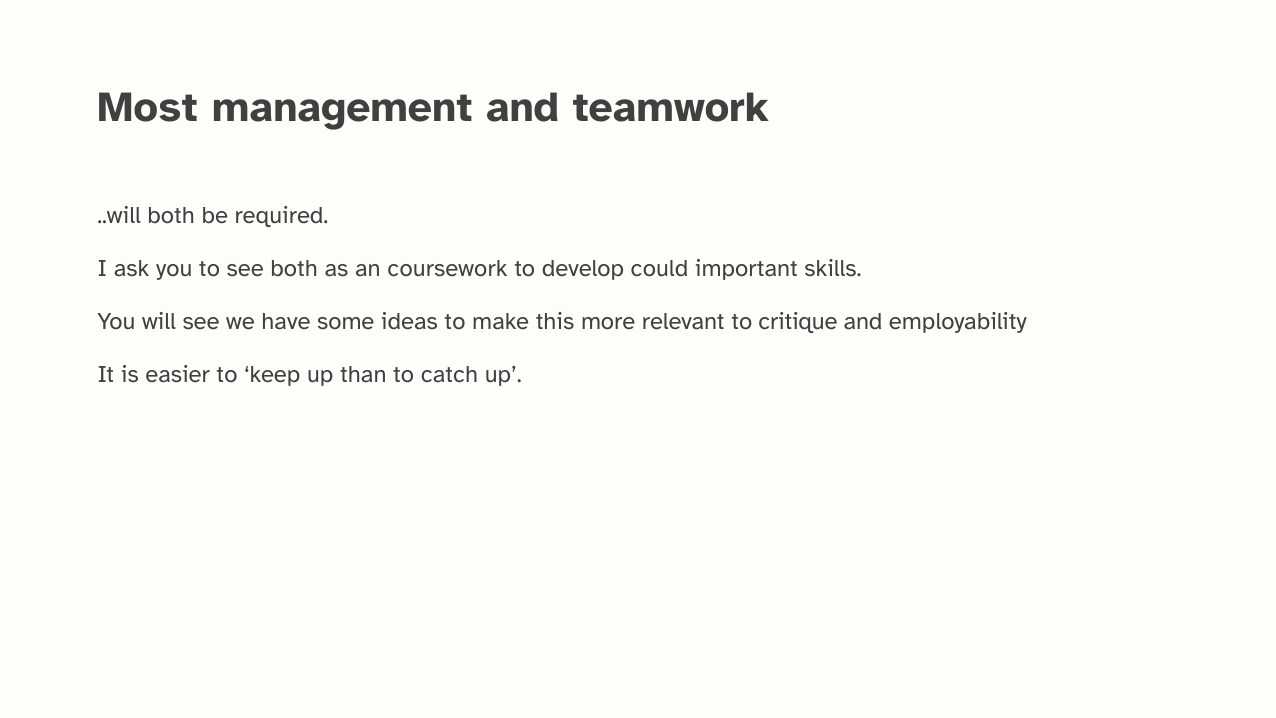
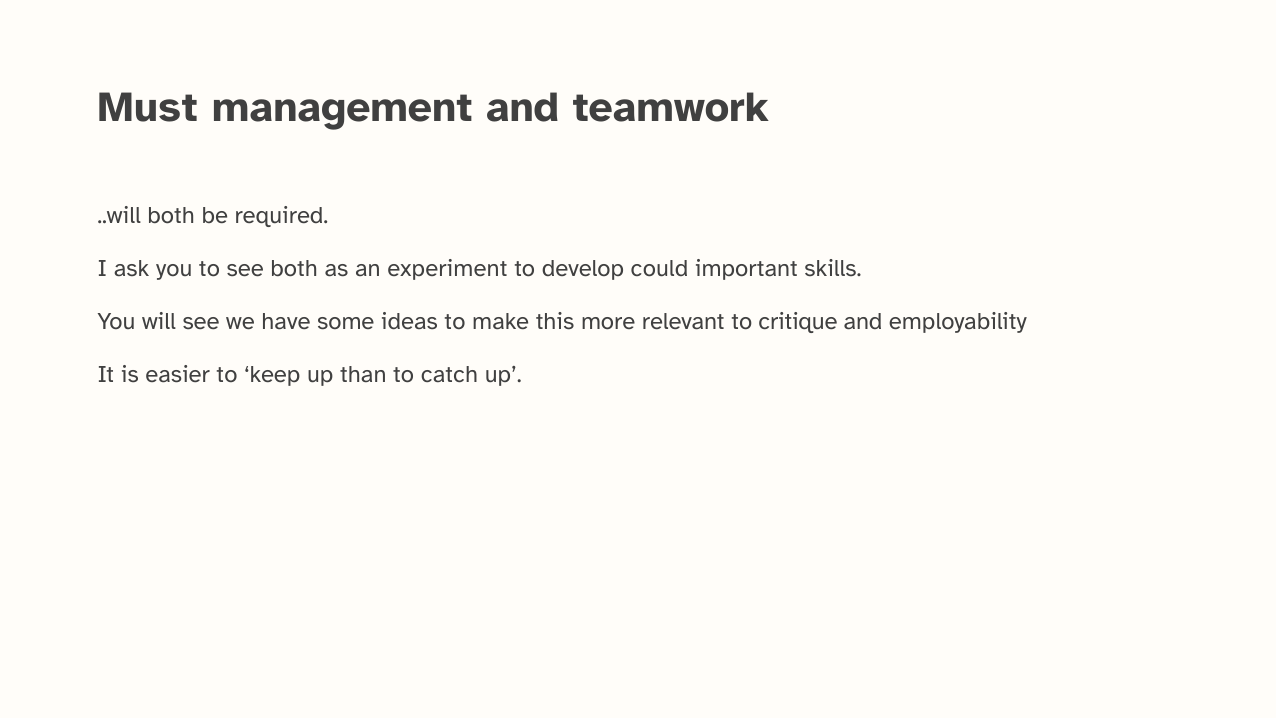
Most: Most -> Must (148, 107)
coursework: coursework -> experiment (447, 268)
